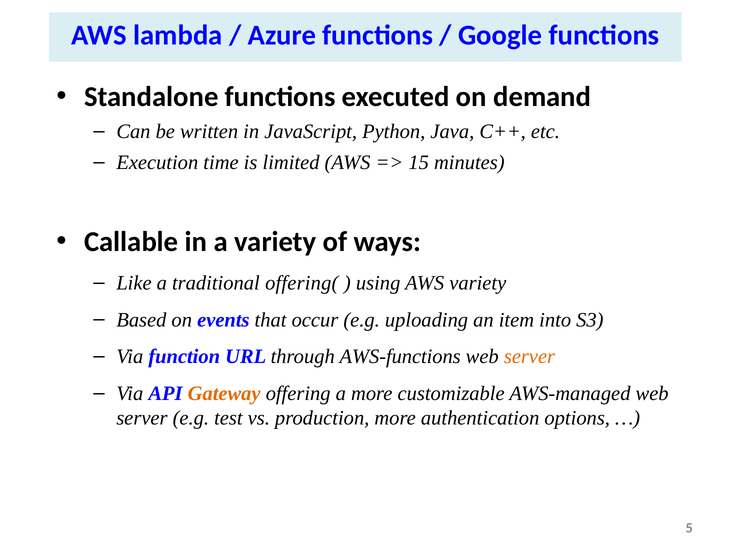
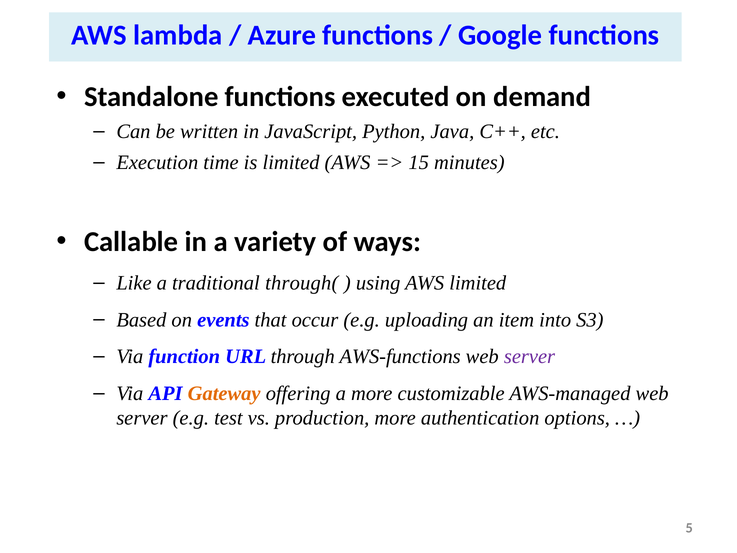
offering(: offering( -> through( (302, 283)
AWS variety: variety -> limited (478, 283)
server colour: orange -> purple (529, 356)
